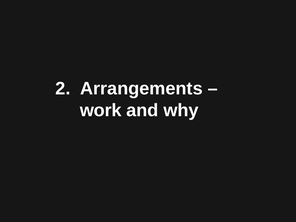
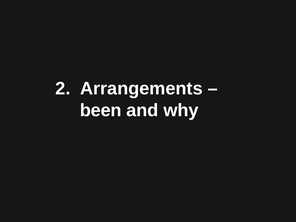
work: work -> been (101, 110)
